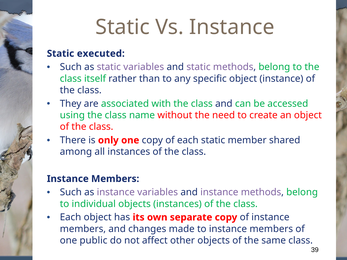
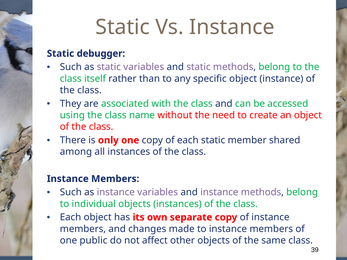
executed: executed -> debugger (101, 54)
